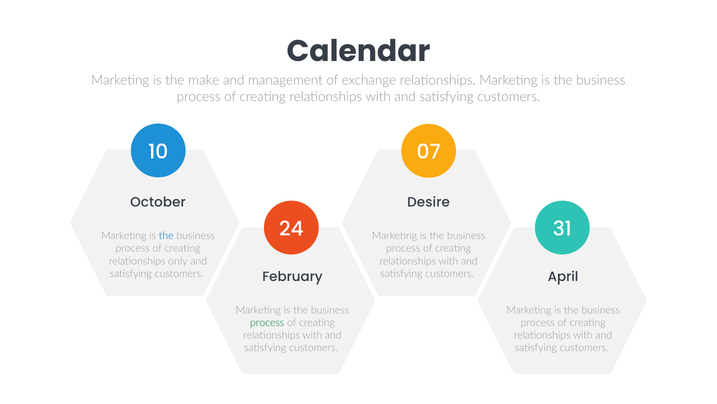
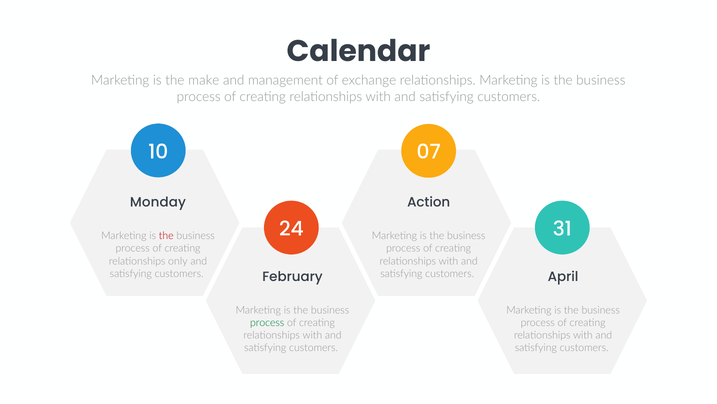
October: October -> Monday (158, 202)
Desire: Desire -> Action (429, 202)
the colour: blue -> red (166, 236)
